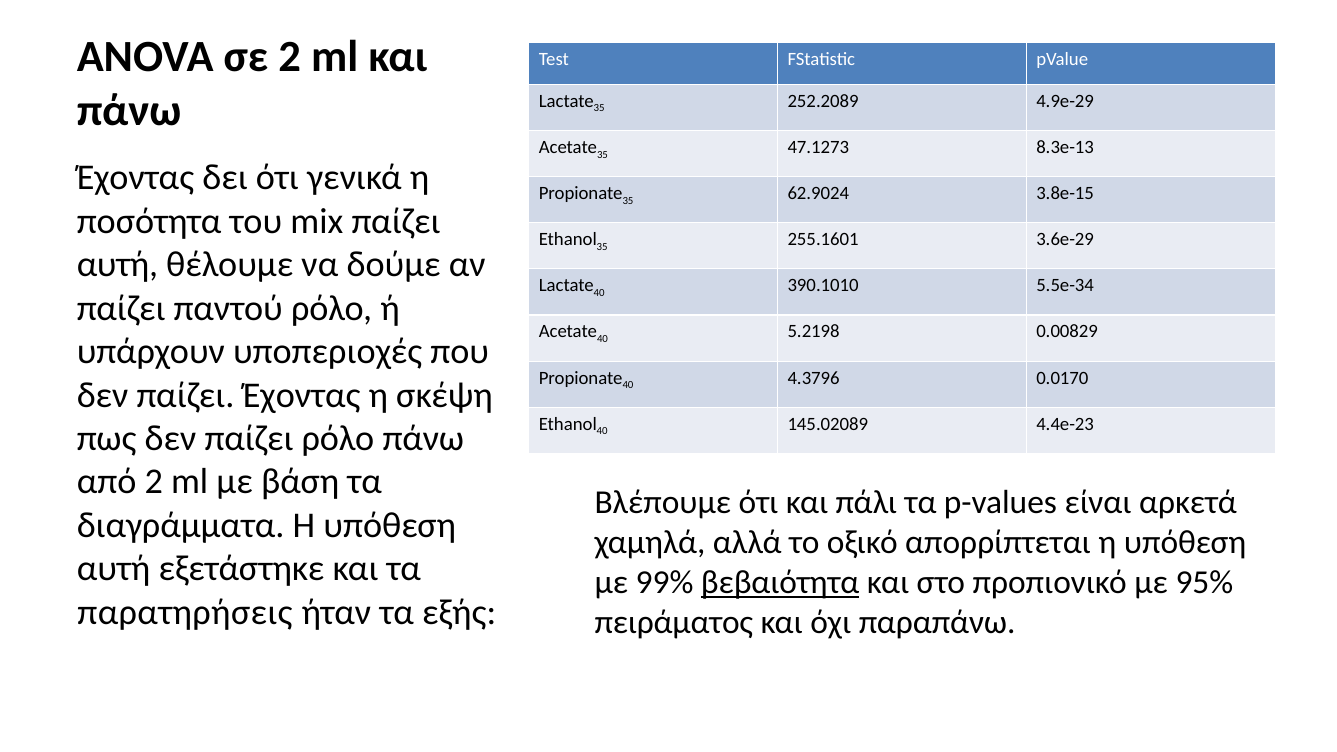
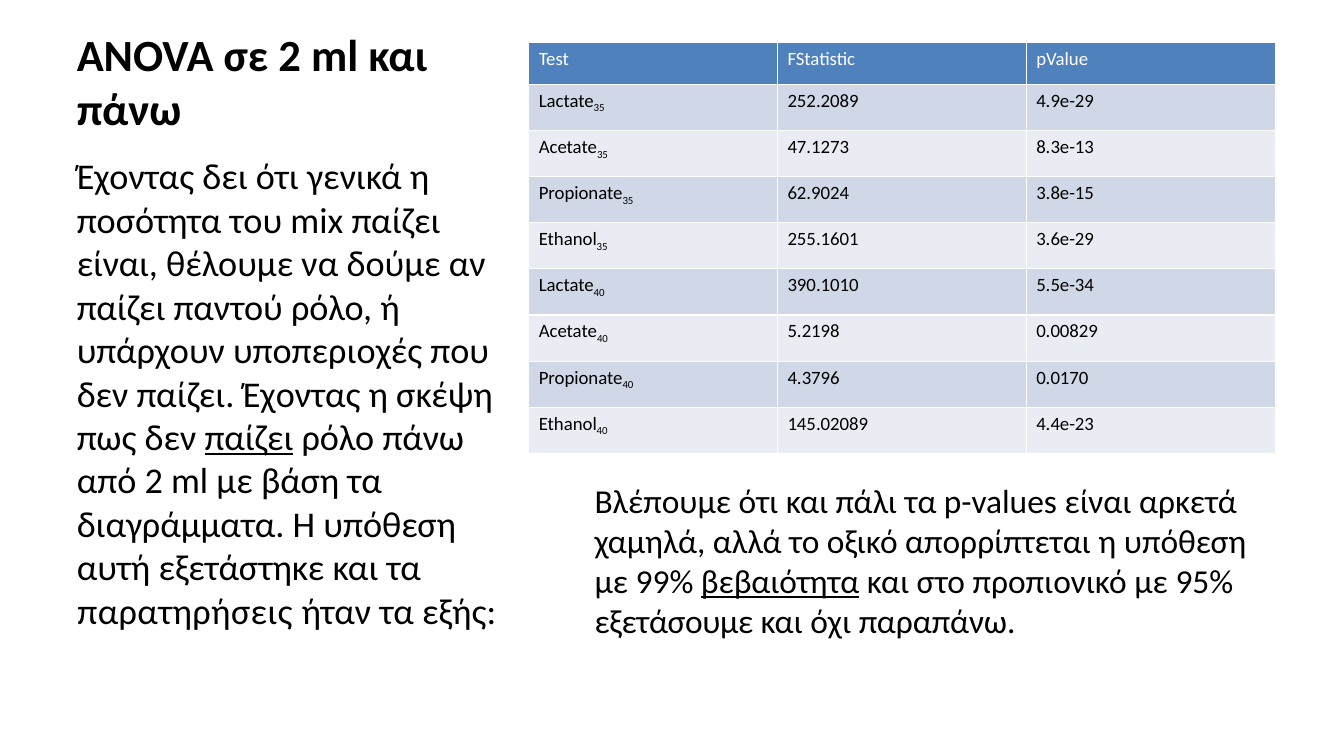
αυτή: αυτή -> είναι (117, 265)
παίζει underline: none -> present (249, 439)
πειράματος: πειράματος -> εξετάσουμε (674, 623)
